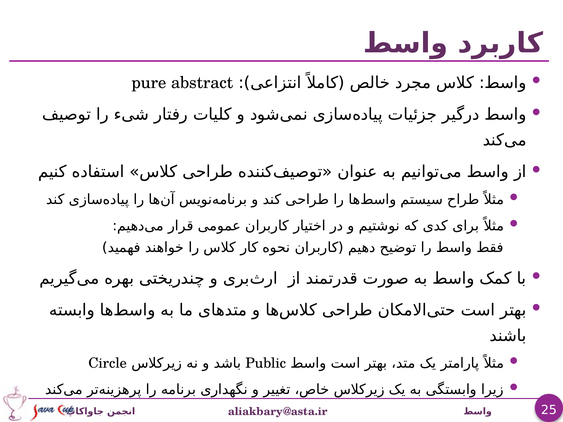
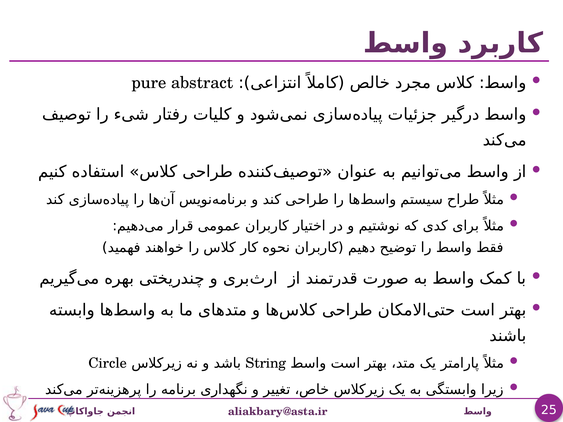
Public: Public -> String (266, 363)
